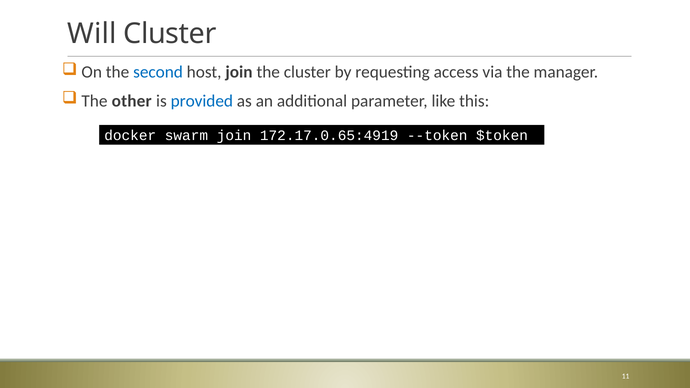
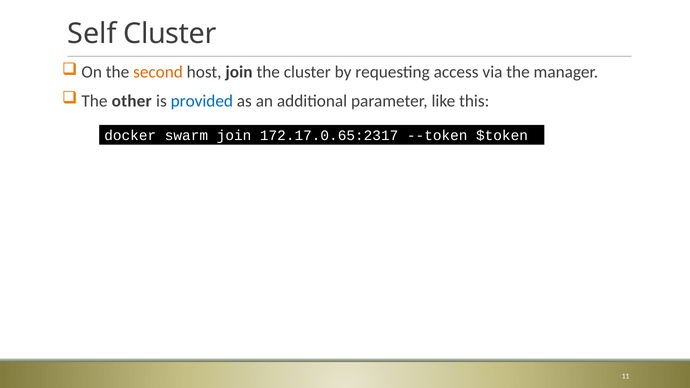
Will: Will -> Self (92, 34)
second colour: blue -> orange (158, 72)
172.17.0.65:4919: 172.17.0.65:4919 -> 172.17.0.65:2317 (329, 135)
